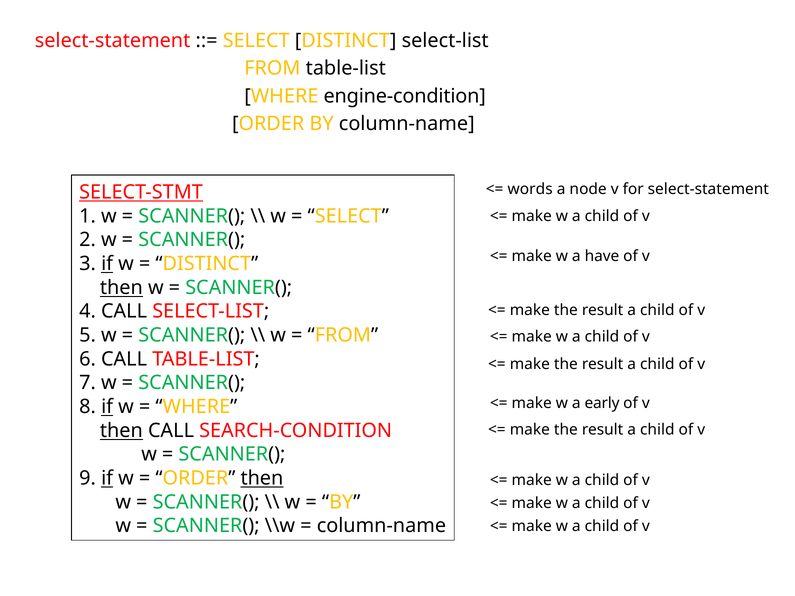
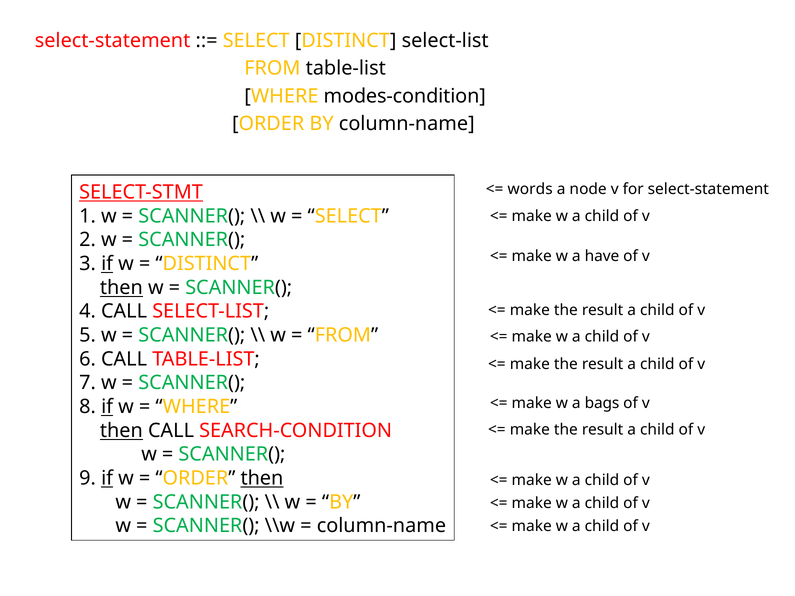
engine-condition: engine-condition -> modes-condition (405, 96)
early: early -> bags (602, 403)
